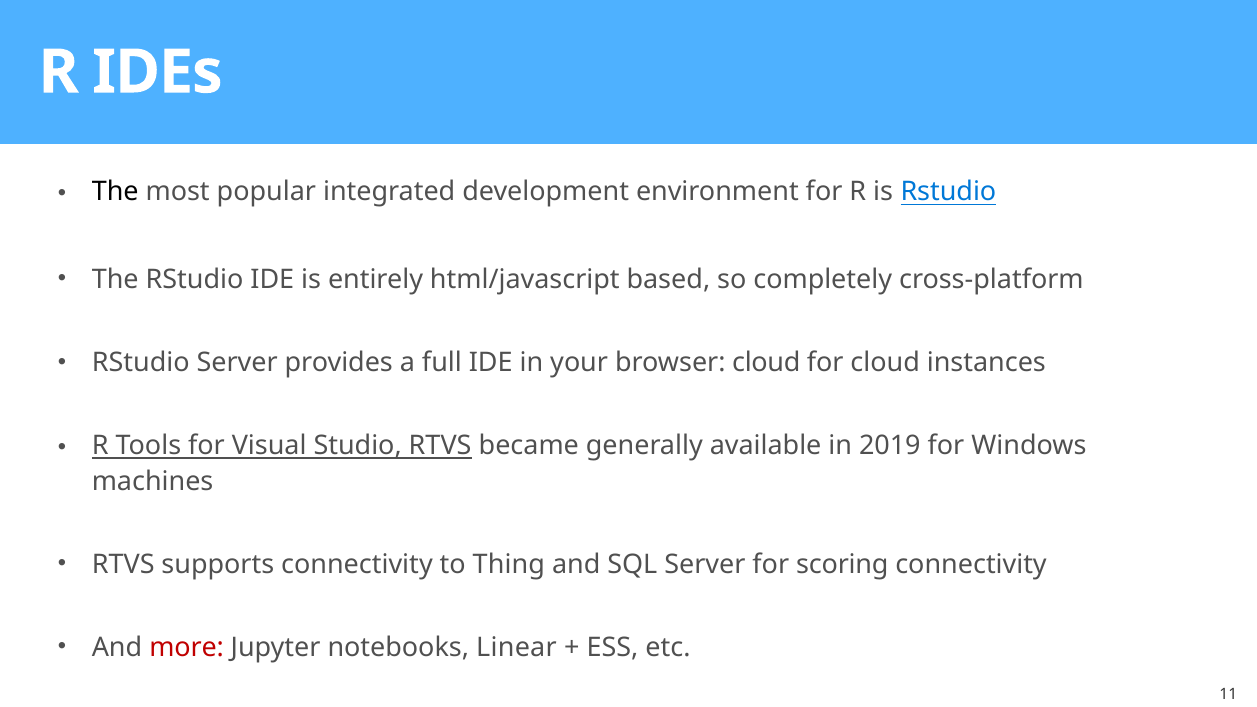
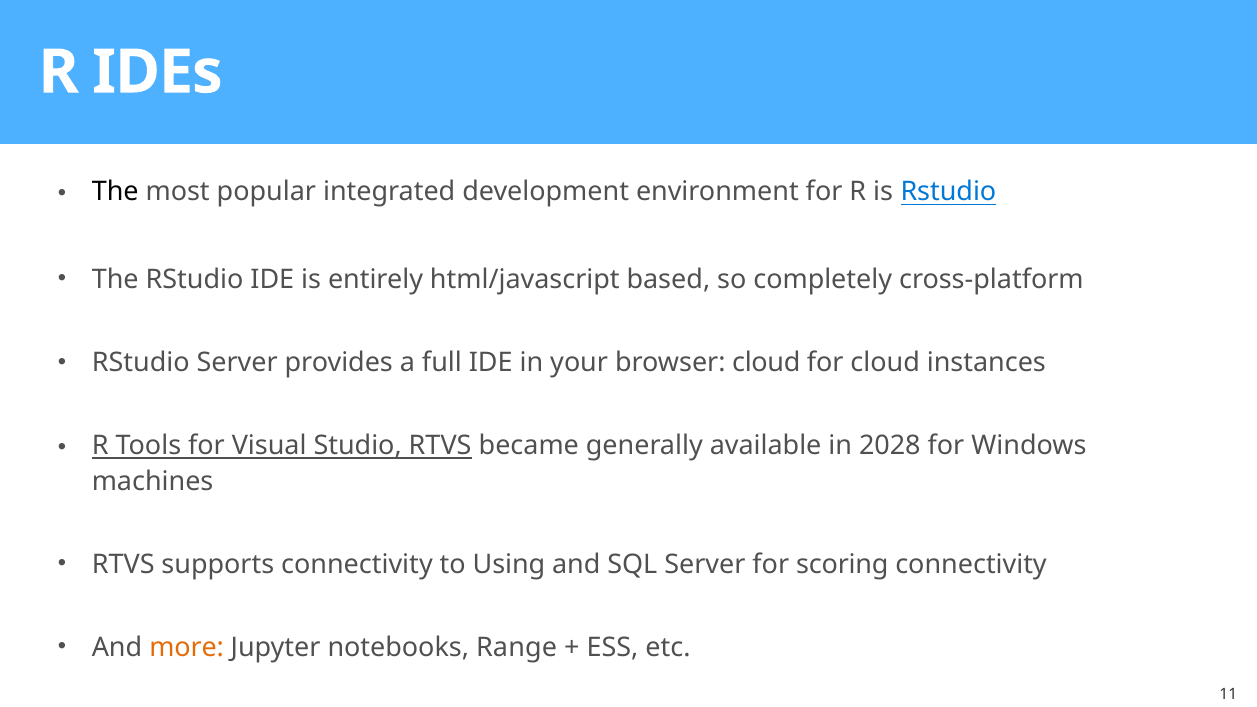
2019: 2019 -> 2028 (890, 446)
Thing: Thing -> Using (509, 564)
more colour: red -> orange (187, 648)
Linear: Linear -> Range (517, 648)
